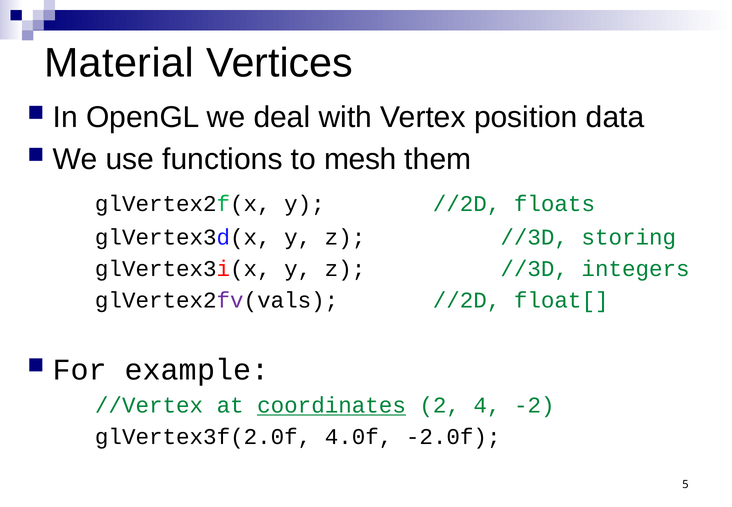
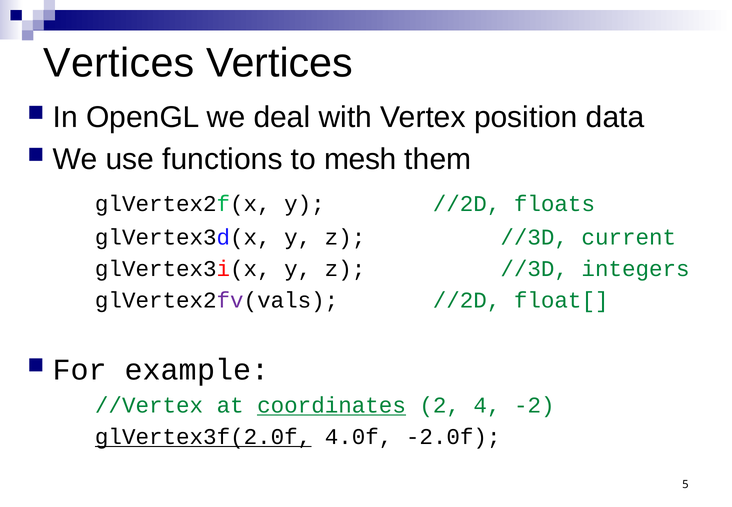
Material: Material -> Vertices (119, 63)
storing: storing -> current (629, 237)
glVertex3f(2.0f underline: none -> present (203, 437)
